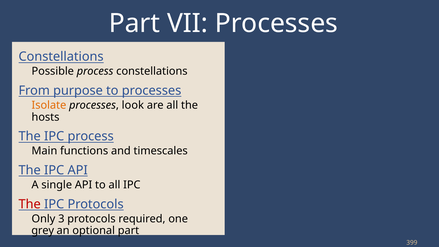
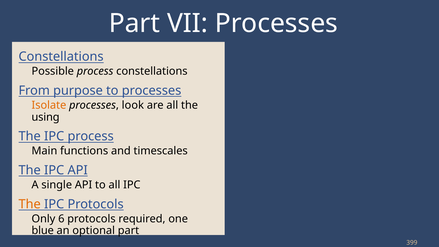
hosts: hosts -> using (46, 117)
The colour: red -> orange (30, 204)
3: 3 -> 6 (61, 219)
grey: grey -> blue (43, 231)
